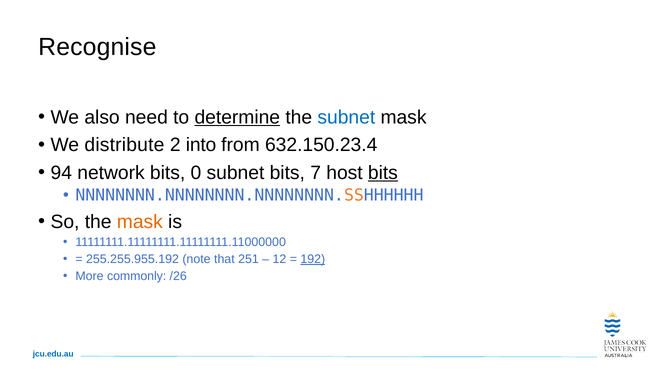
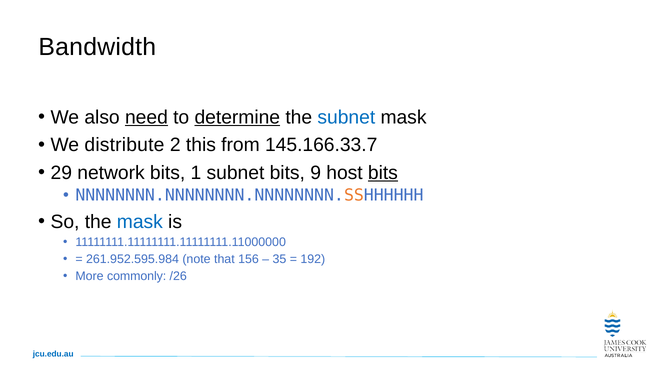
Recognise: Recognise -> Bandwidth (97, 47)
need underline: none -> present (146, 117)
into: into -> this (201, 145)
632.150.23.4: 632.150.23.4 -> 145.166.33.7 (321, 145)
94: 94 -> 29 (61, 173)
0: 0 -> 1 (196, 173)
7: 7 -> 9 (316, 173)
mask colour: orange -> blue (140, 222)
255.255.955.192: 255.255.955.192 -> 261.952.595.984 (132, 259)
251: 251 -> 156 (248, 259)
12: 12 -> 35 (279, 259)
192 underline: present -> none (313, 259)
